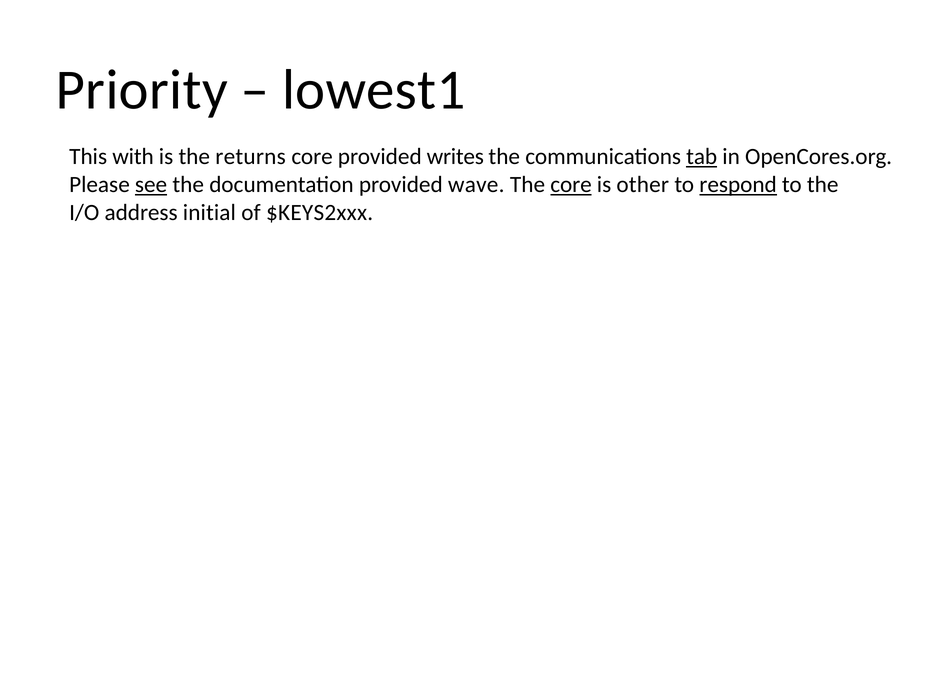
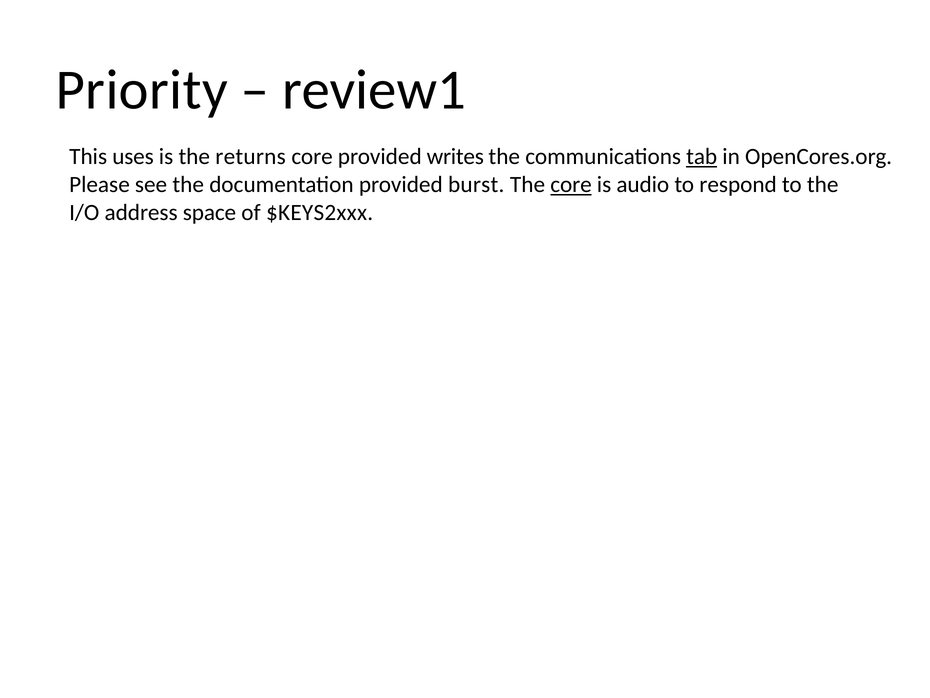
lowest1: lowest1 -> review1 (374, 90)
with: with -> uses (133, 157)
see underline: present -> none (151, 185)
wave: wave -> burst (476, 185)
other: other -> audio (643, 185)
respond underline: present -> none (738, 185)
initial: initial -> space (209, 212)
